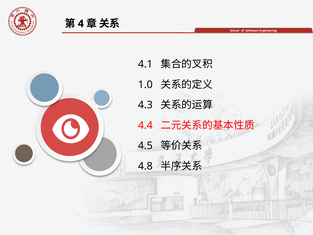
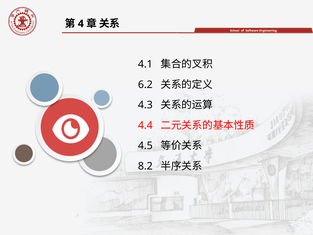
1.0: 1.0 -> 6.2 (145, 85)
4.8: 4.8 -> 8.2 (145, 166)
